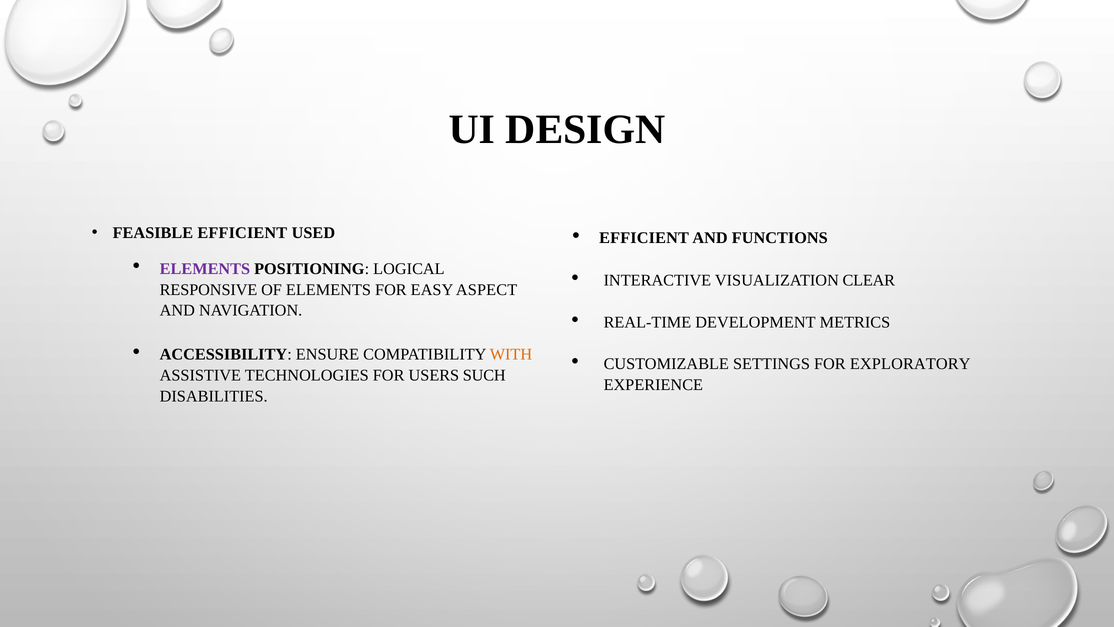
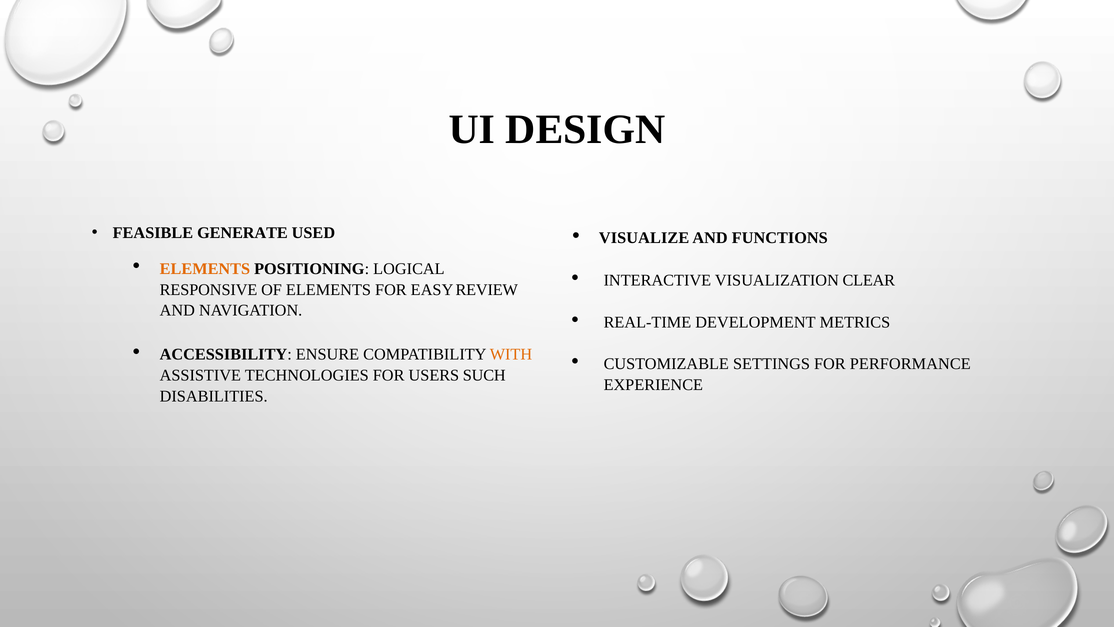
FEASIBLE EFFICIENT: EFFICIENT -> GENERATE (242, 233)
EFFICIENT: EFFICIENT -> VISUALIZE (644, 238)
ELEMENTS colour: purple -> orange (205, 269)
ASPECT: ASPECT -> REVIEW (487, 289)
EXPLORATORY: EXPLORATORY -> PERFORMANCE (910, 364)
